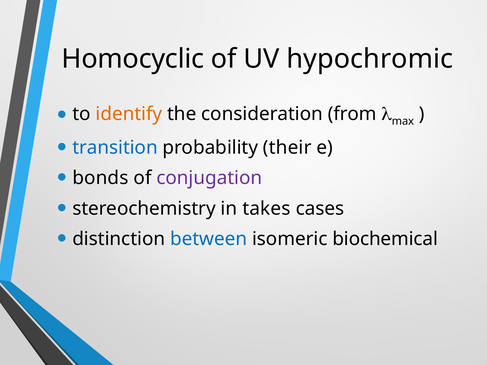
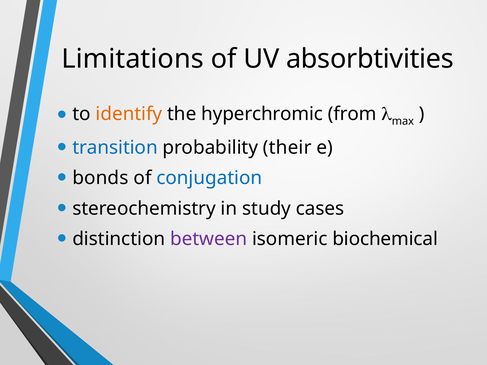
Homocyclic: Homocyclic -> Limitations (133, 59)
hypochromic: hypochromic -> absorbtivities (370, 59)
consideration: consideration -> hyperchromic (262, 114)
conjugation colour: purple -> blue (209, 178)
takes: takes -> study (267, 209)
between colour: blue -> purple (209, 239)
